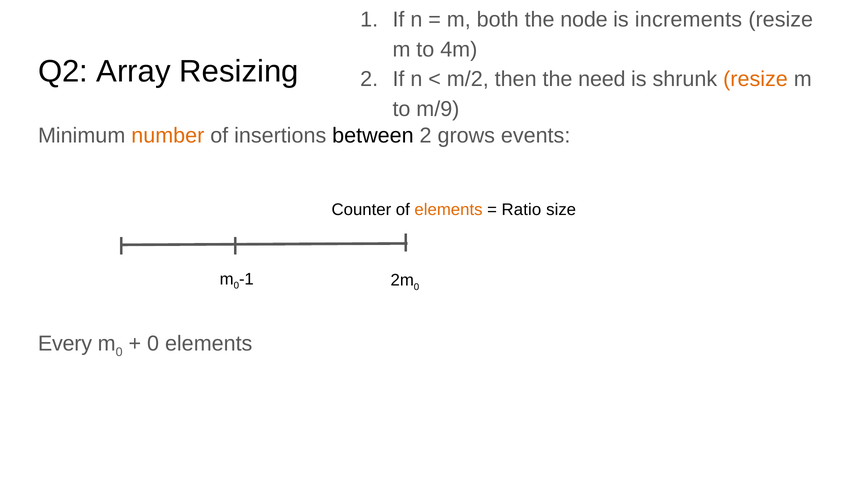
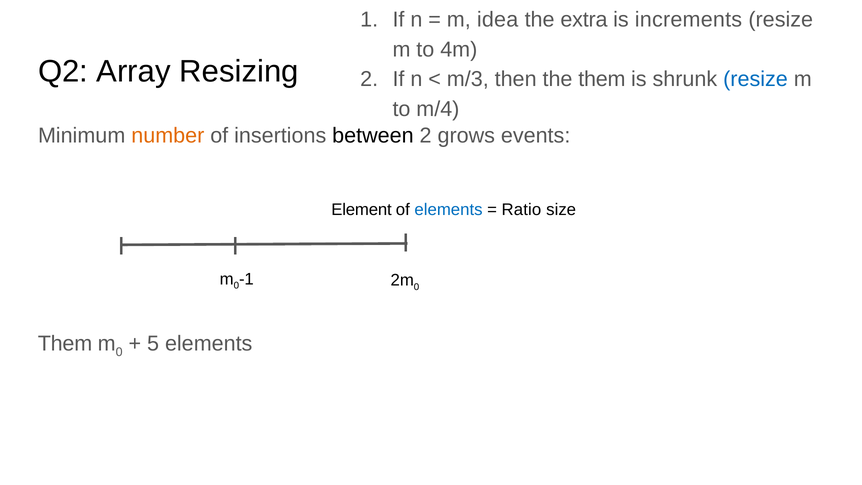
both: both -> idea (498, 20)
node: node -> extra (584, 20)
m/2: m/2 -> m/3 (468, 79)
the need: need -> them (602, 79)
resize colour: orange -> blue (755, 79)
m/9: m/9 -> m/4 (438, 109)
Counter: Counter -> Element (361, 209)
elements colour: orange -> blue (449, 209)
Every: Every -> Them (65, 344)
0: 0 -> 5 (153, 344)
